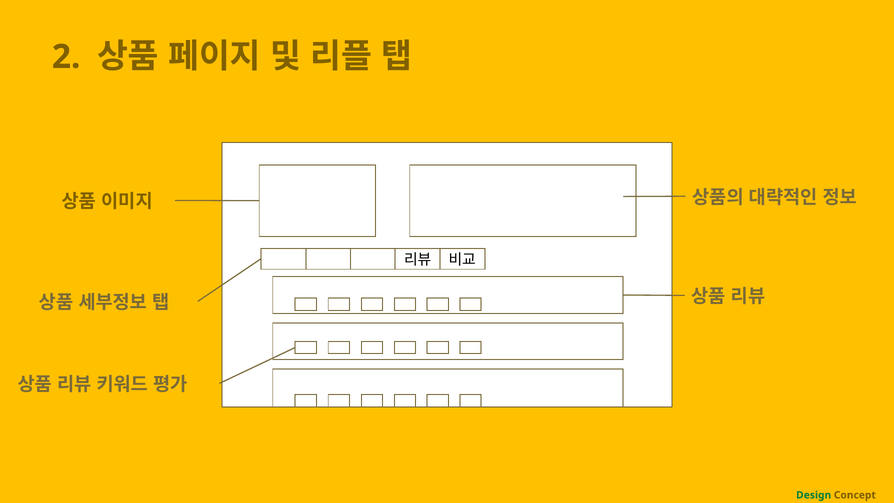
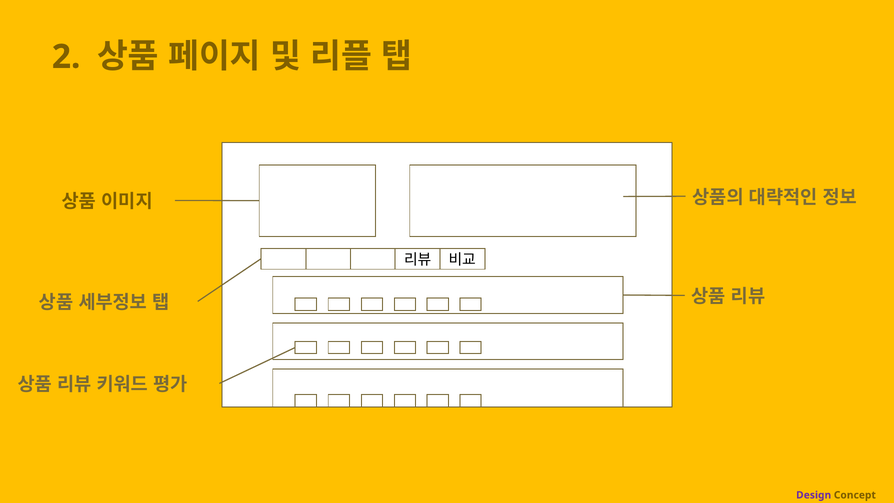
Design colour: green -> purple (814, 495)
